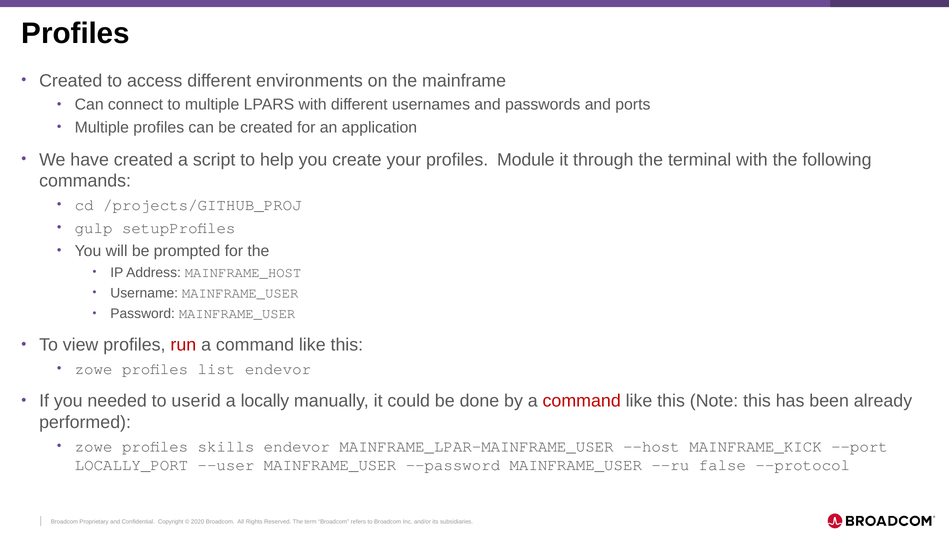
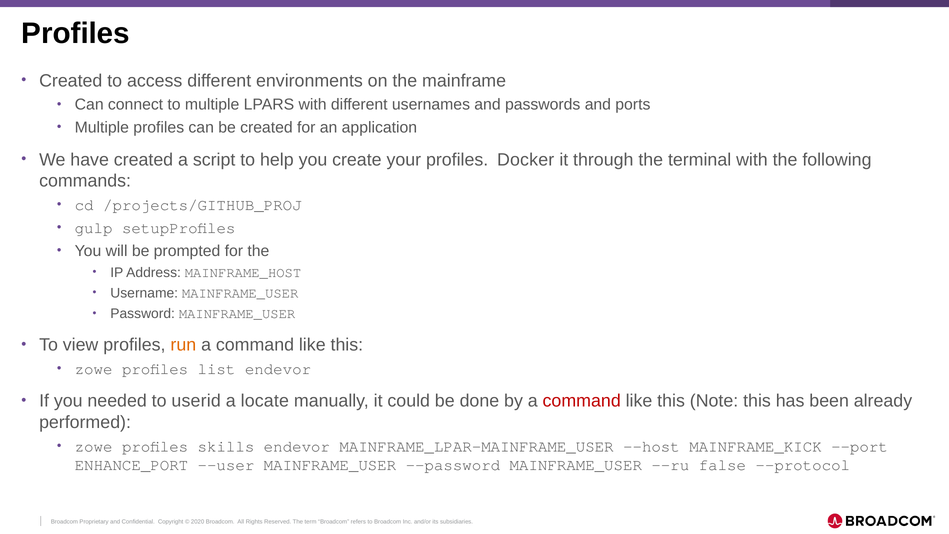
Module: Module -> Docker (526, 160)
run colour: red -> orange (183, 345)
locally: locally -> locate (265, 401)
LOCALLY_PORT: LOCALLY_PORT -> ENHANCE_PORT (131, 465)
